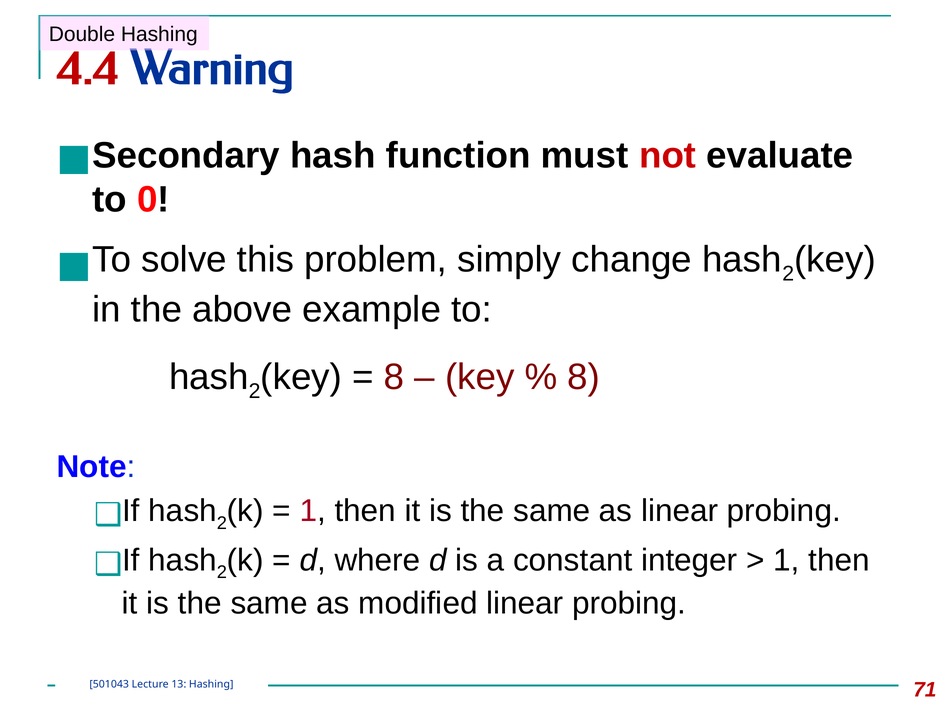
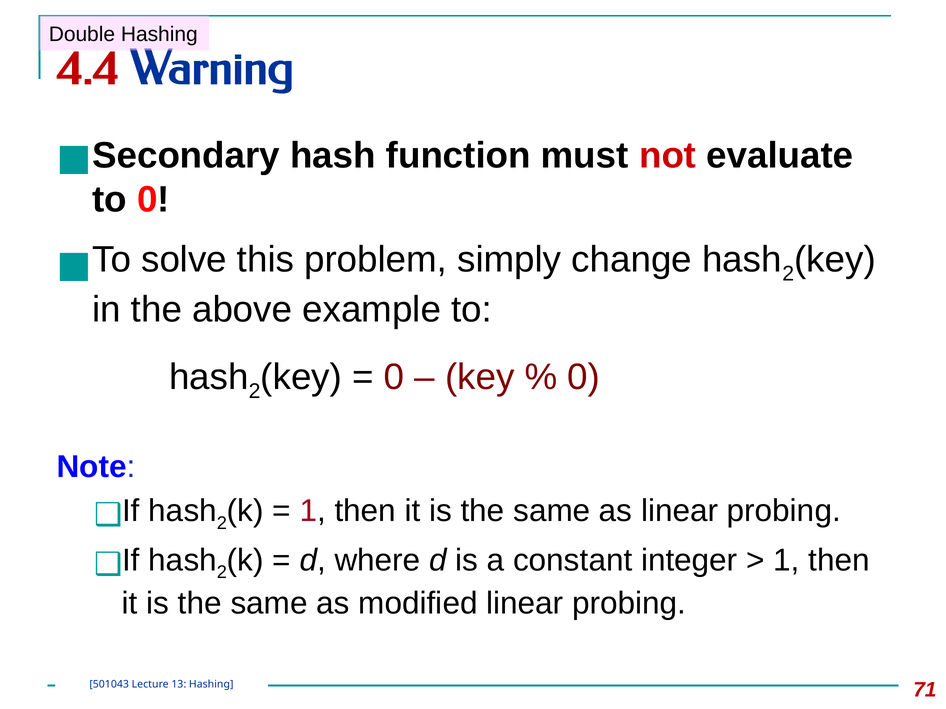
8: 8 -> 0 (394, 377)
8: 8 -> 0 (584, 377)
